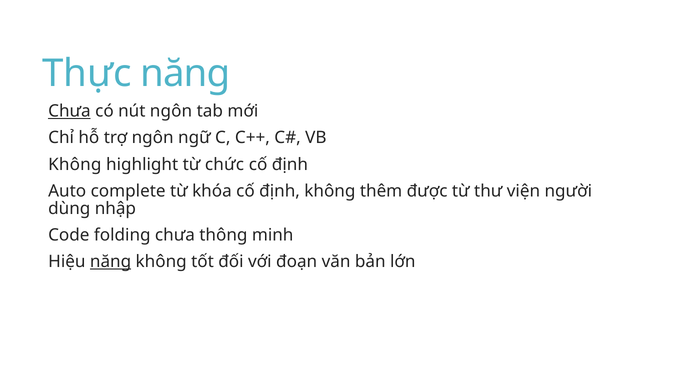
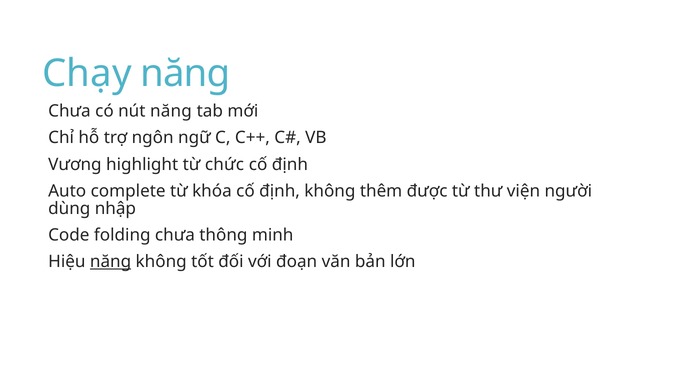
Thực: Thực -> Chạy (87, 74)
Chưa underline: present -> none (69, 111)
nút ngôn: ngôn -> năng (171, 111)
Không: Không -> Vương (75, 165)
